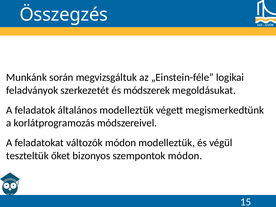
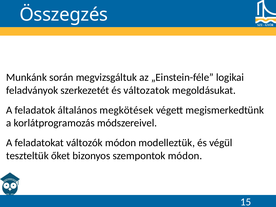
módszerek: módszerek -> változatok (147, 90)
általános modelleztük: modelleztük -> megkötések (126, 110)
